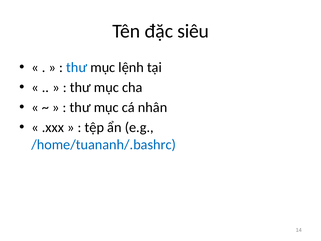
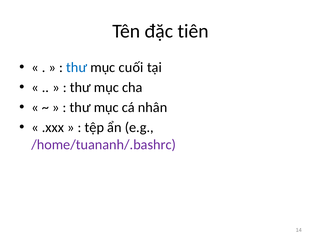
siêu: siêu -> tiên (193, 31)
lệnh: lệnh -> cuối (131, 67)
/home/tuananh/.bashrc colour: blue -> purple (104, 144)
